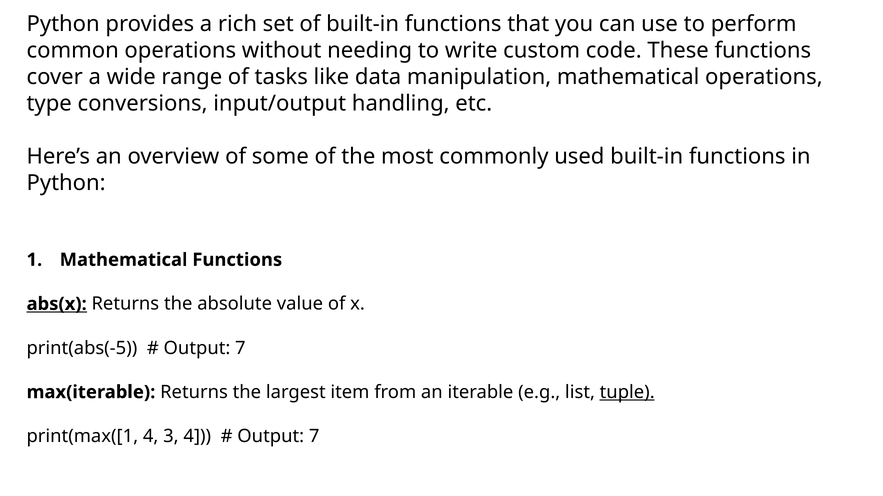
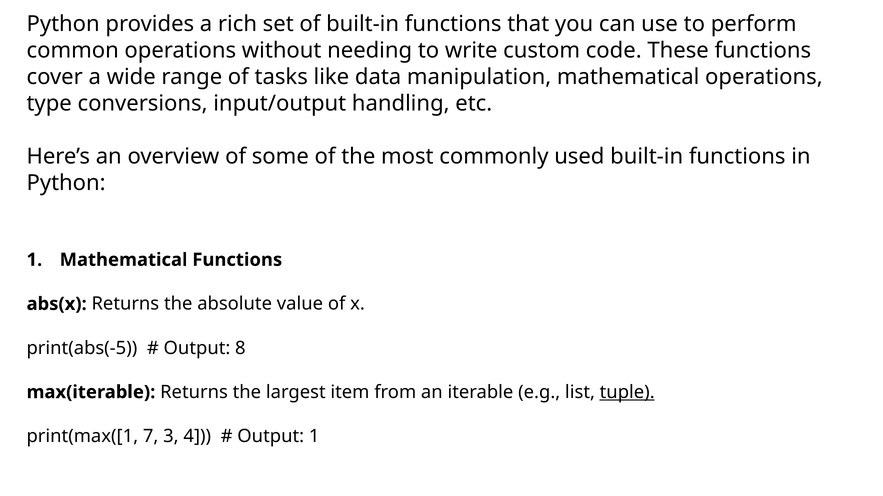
abs(x underline: present -> none (57, 304)
7: 7 -> 8 (240, 348)
print(max([1 4: 4 -> 7 (151, 437)
7: 7 -> 1 (314, 437)
